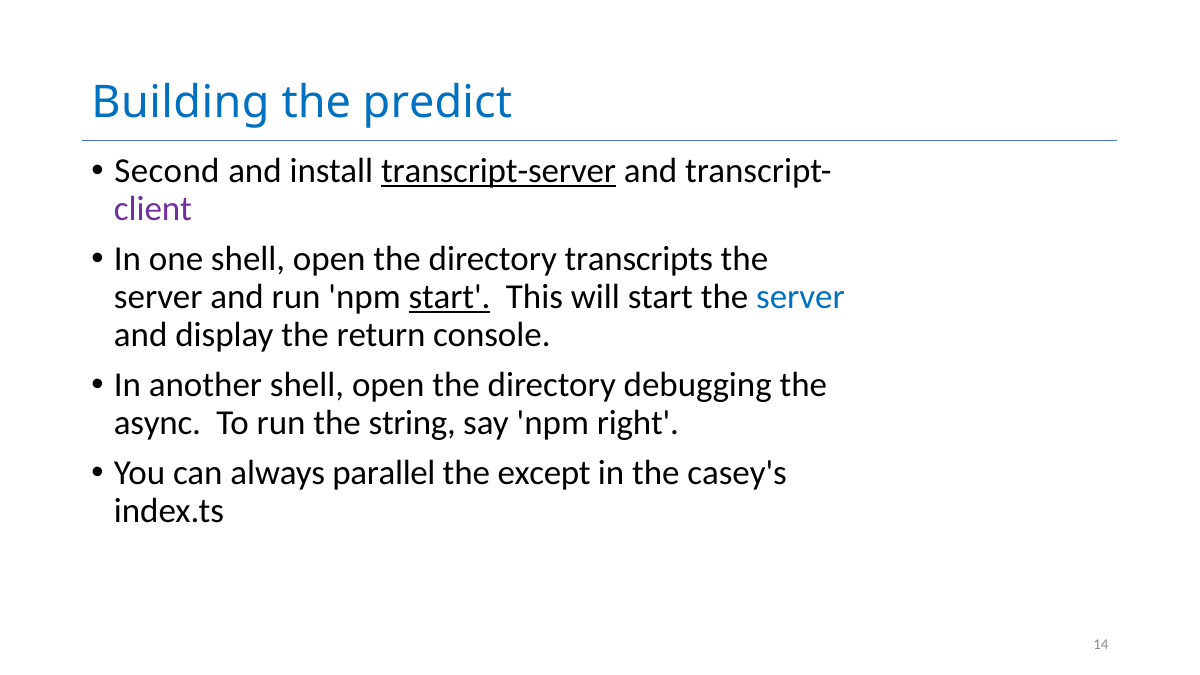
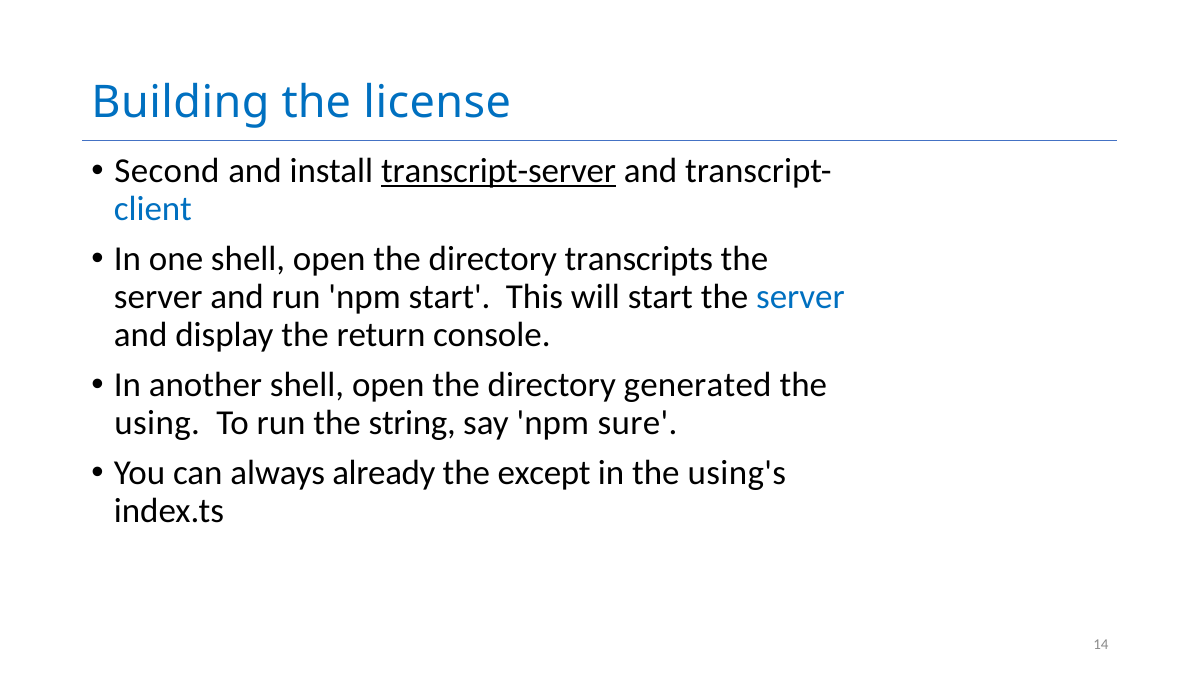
predict: predict -> license (437, 103)
client colour: purple -> blue (153, 209)
start underline: present -> none (450, 297)
debugging: debugging -> generated (698, 385)
async: async -> using (157, 423)
right: right -> sure (638, 423)
parallel: parallel -> already (384, 473)
casey's: casey's -> using's (737, 473)
